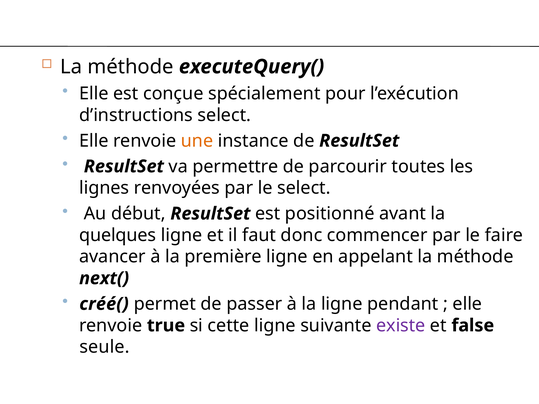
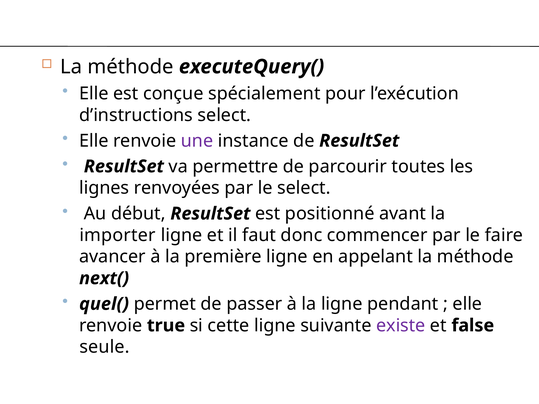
une colour: orange -> purple (197, 141)
quelques: quelques -> importer (118, 235)
créé(: créé( -> quel( (104, 304)
